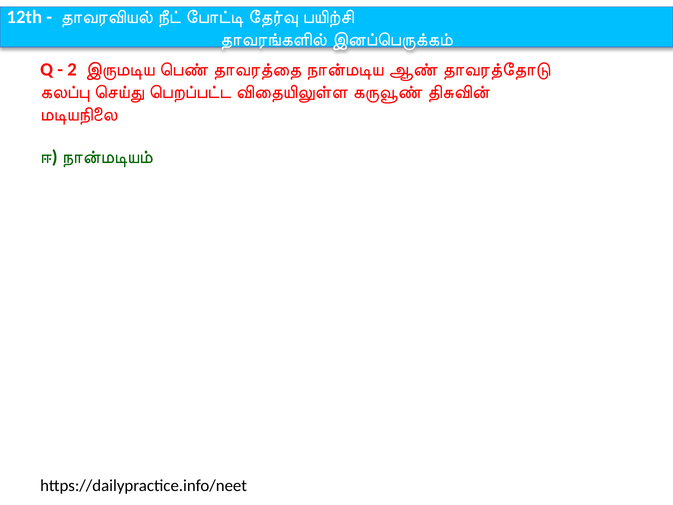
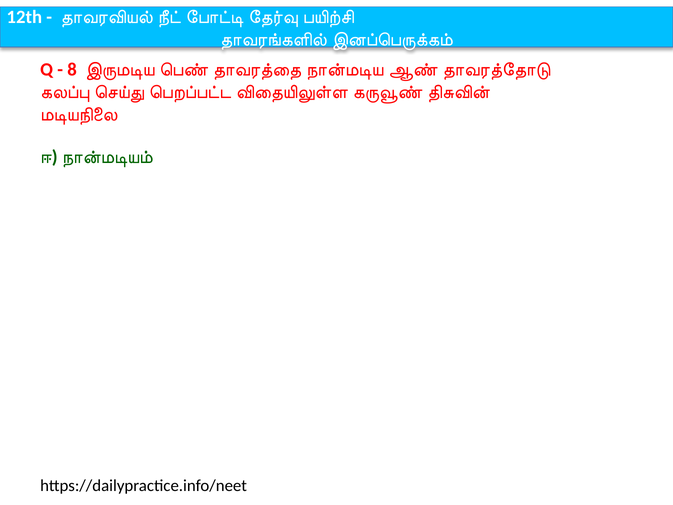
2: 2 -> 8 (72, 70)
